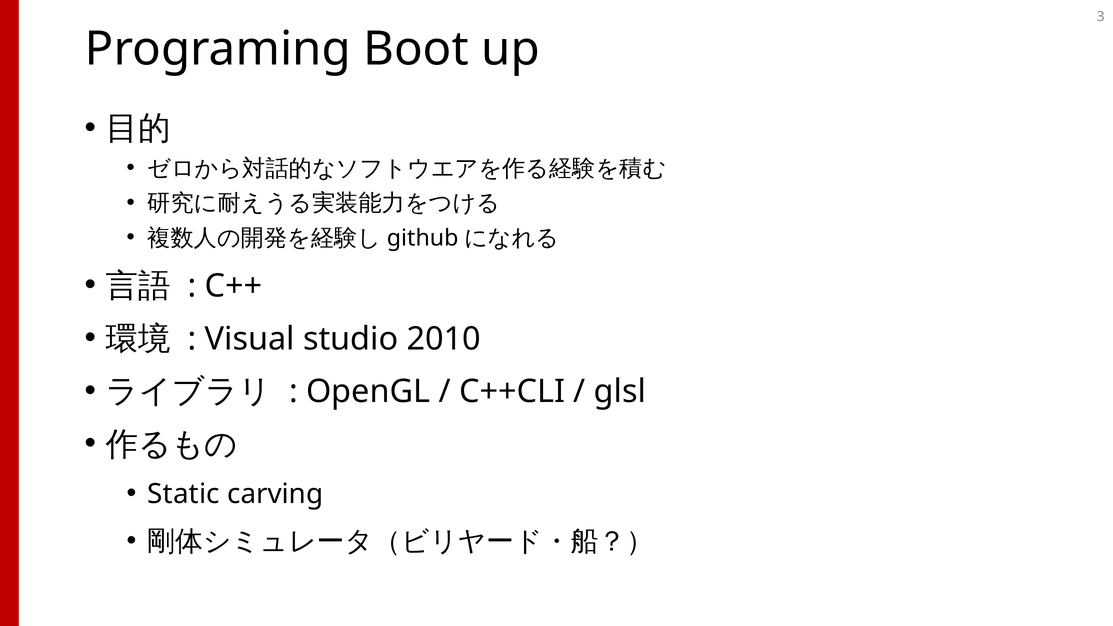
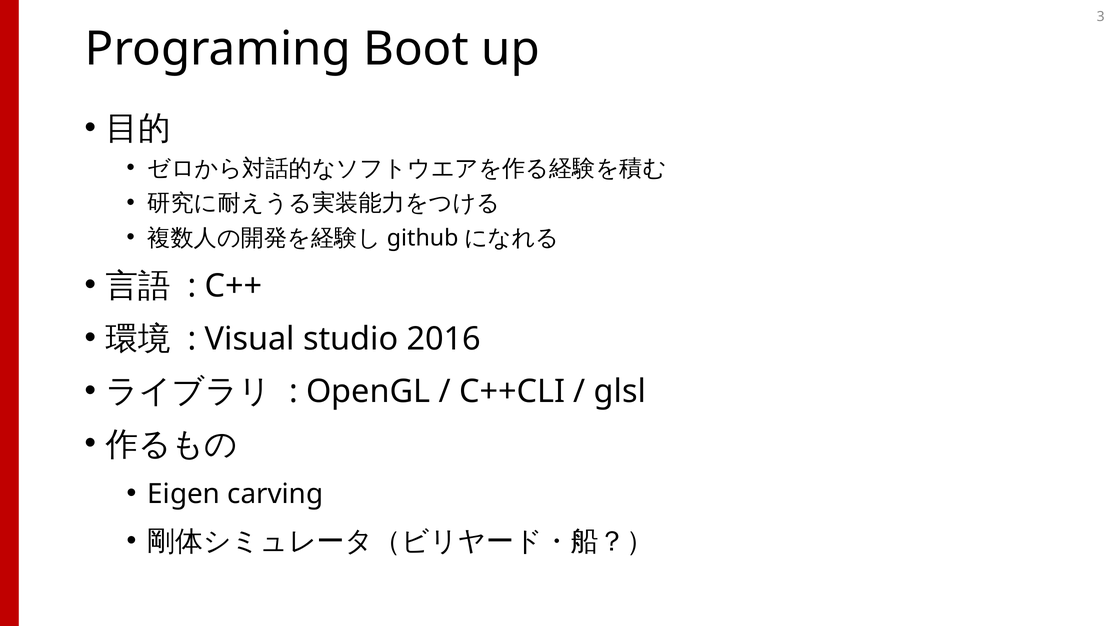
2010: 2010 -> 2016 (444, 339)
Static: Static -> Eigen (184, 494)
